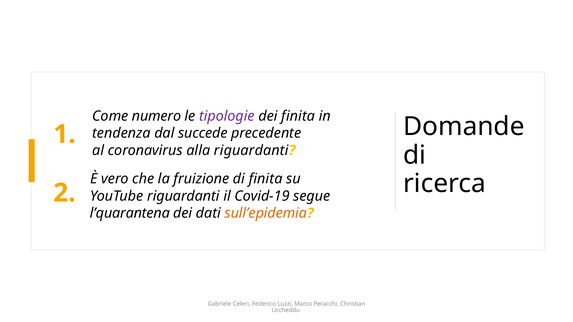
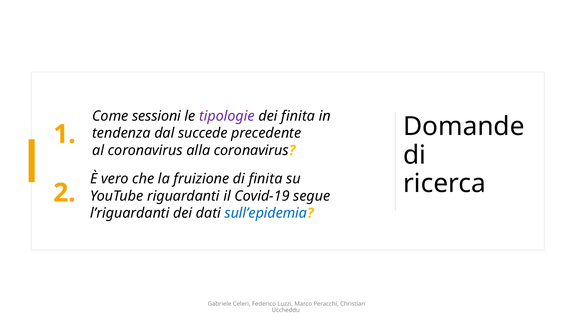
numero: numero -> sessioni (157, 116)
alla riguardanti: riguardanti -> coronavirus (251, 151)
l’quarantena: l’quarantena -> l’riguardanti (130, 213)
sull’epidemia colour: orange -> blue (266, 213)
